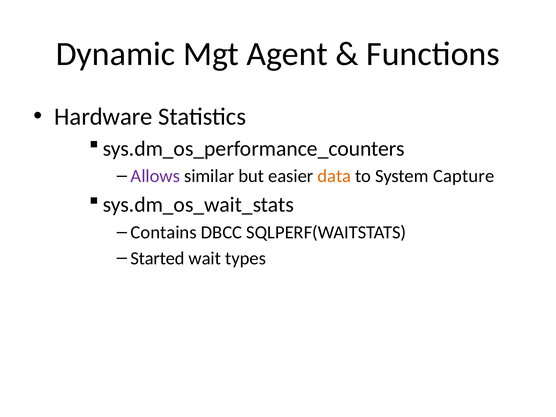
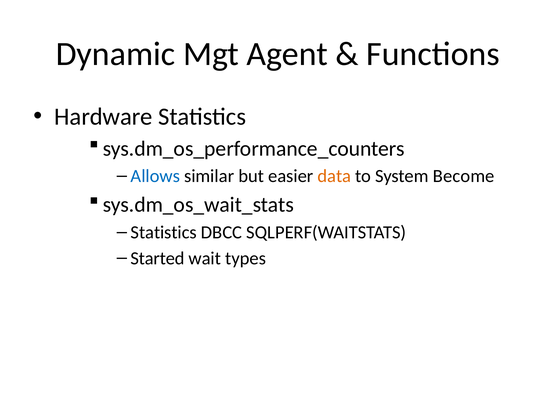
Allows colour: purple -> blue (155, 176)
Capture: Capture -> Become (464, 176)
Contains: Contains -> Statistics (164, 232)
